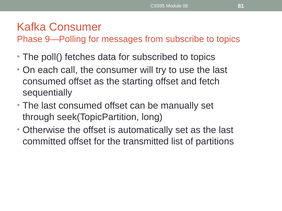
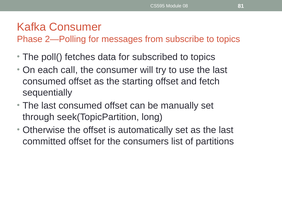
9—Polling: 9—Polling -> 2—Polling (65, 39)
transmitted: transmitted -> consumers (146, 142)
